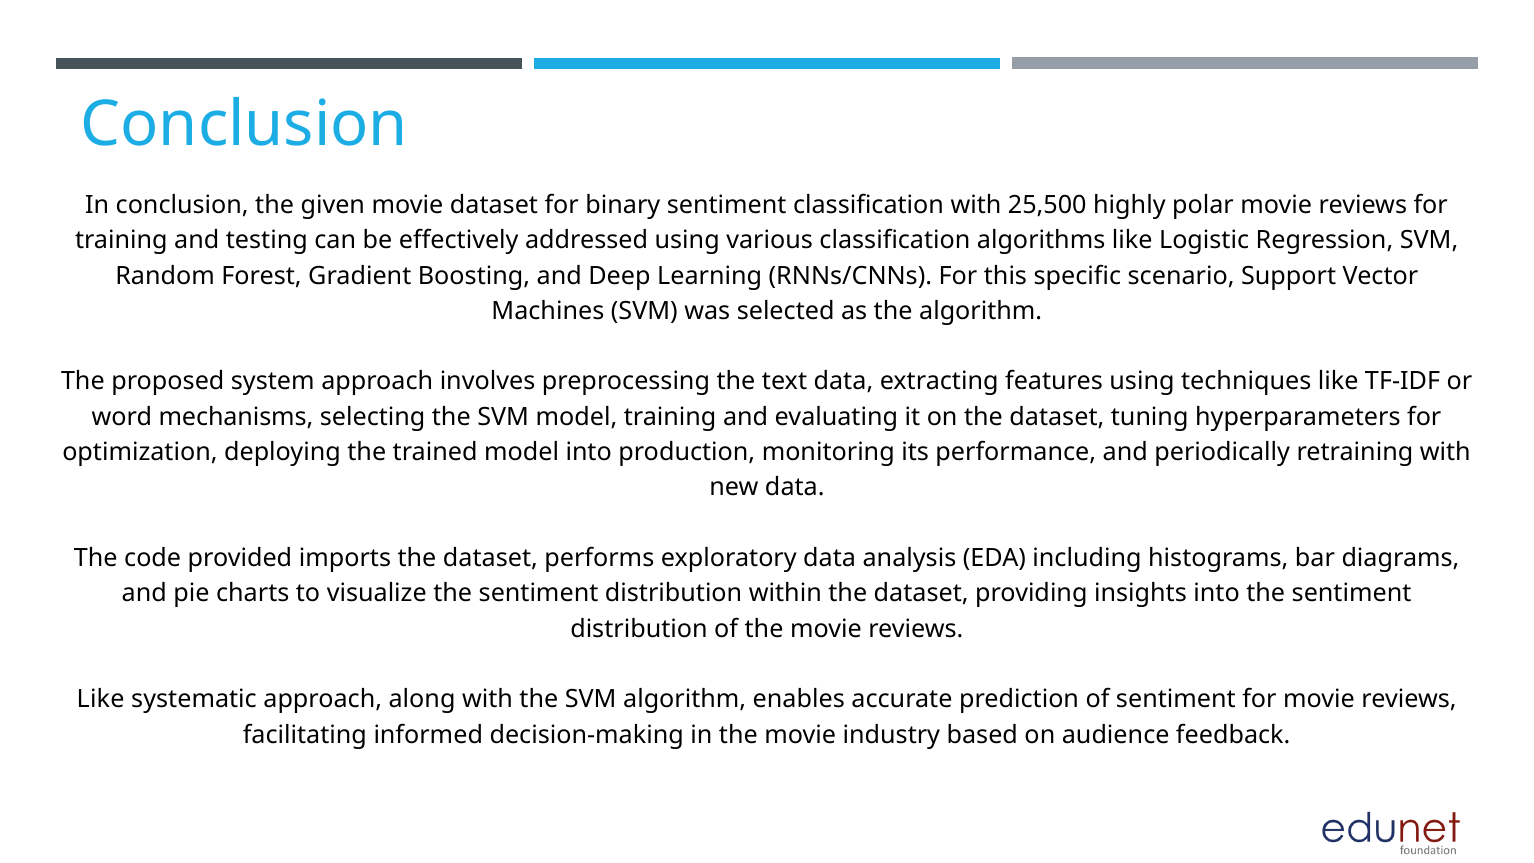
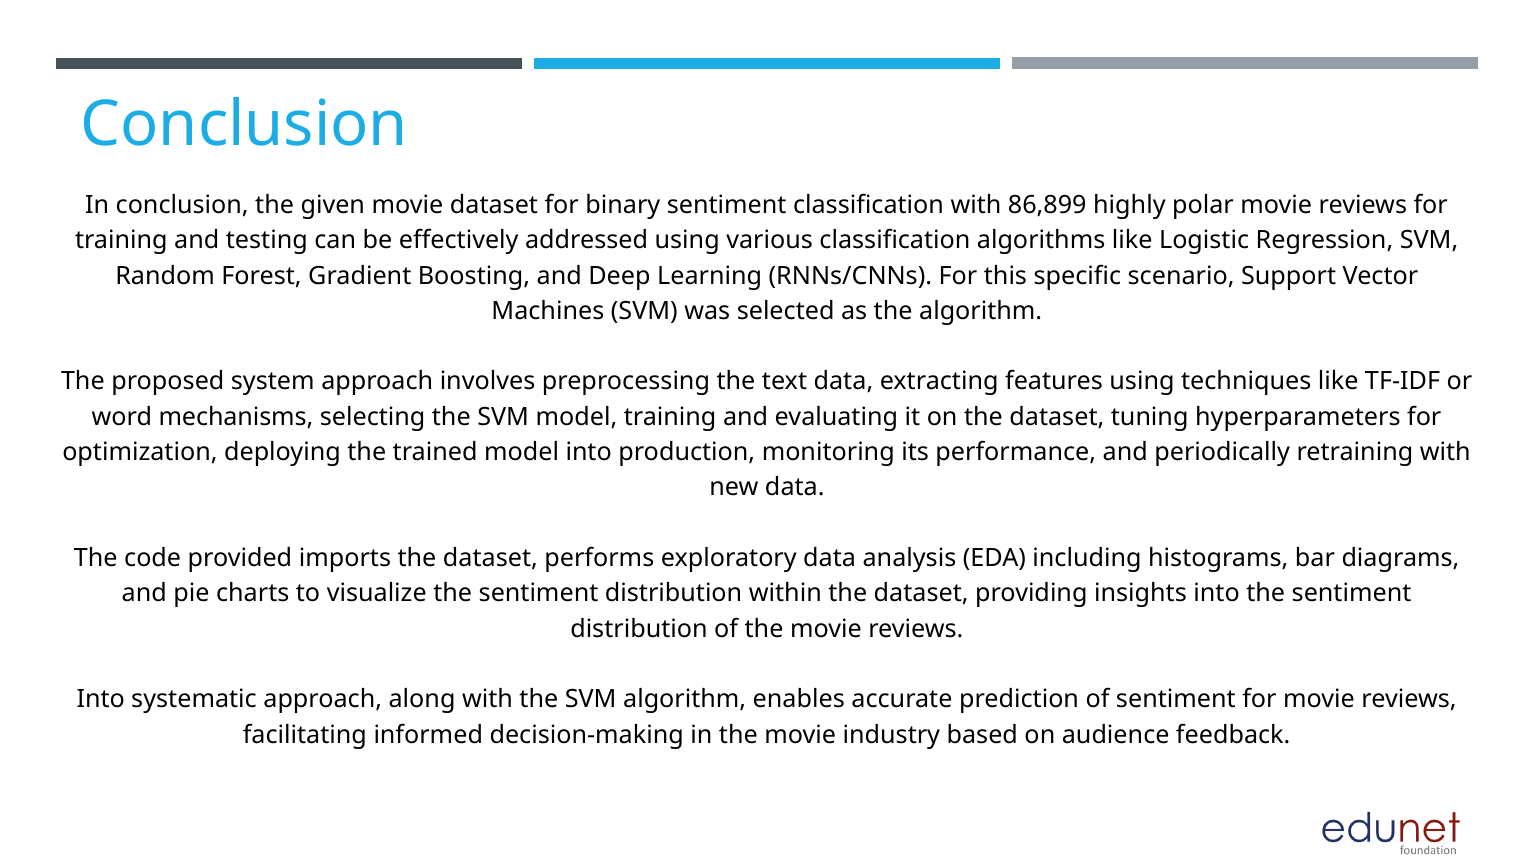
25,500: 25,500 -> 86,899 (1047, 205)
Like: Like -> Into (101, 699)
